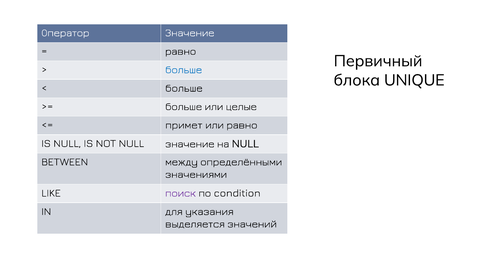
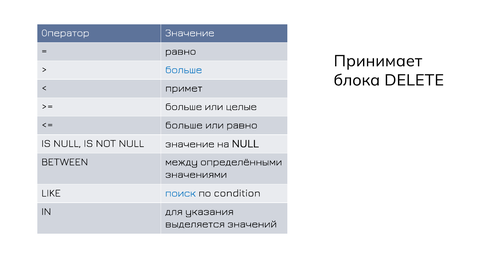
Первичный: Первичный -> Принимает (378, 61)
UNIQUE: UNIQUE -> DELETE (414, 80)
больше: больше -> примет (184, 88)
примет: примет -> больше (184, 125)
поиск colour: purple -> blue (181, 193)
